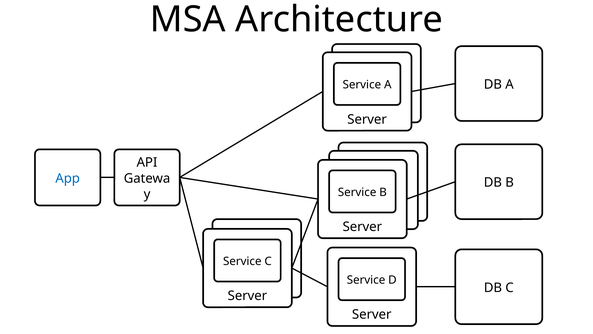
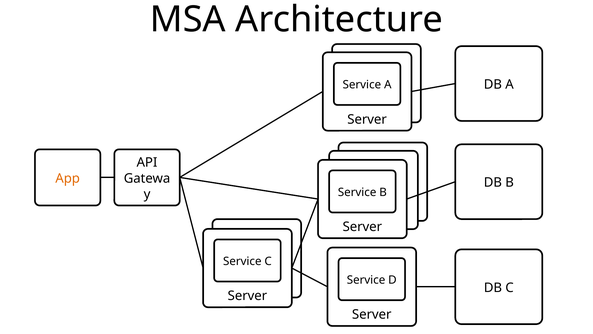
App colour: blue -> orange (68, 178)
